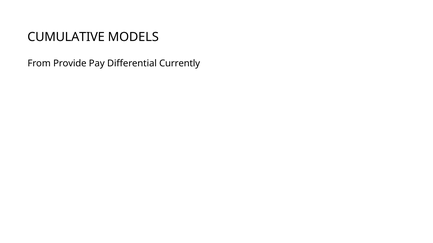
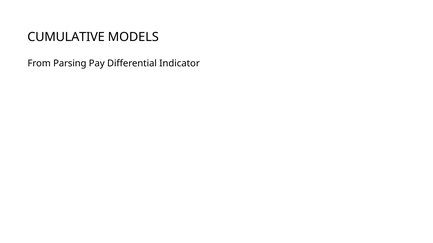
Provide: Provide -> Parsing (70, 64)
Currently: Currently -> Indicator (180, 64)
